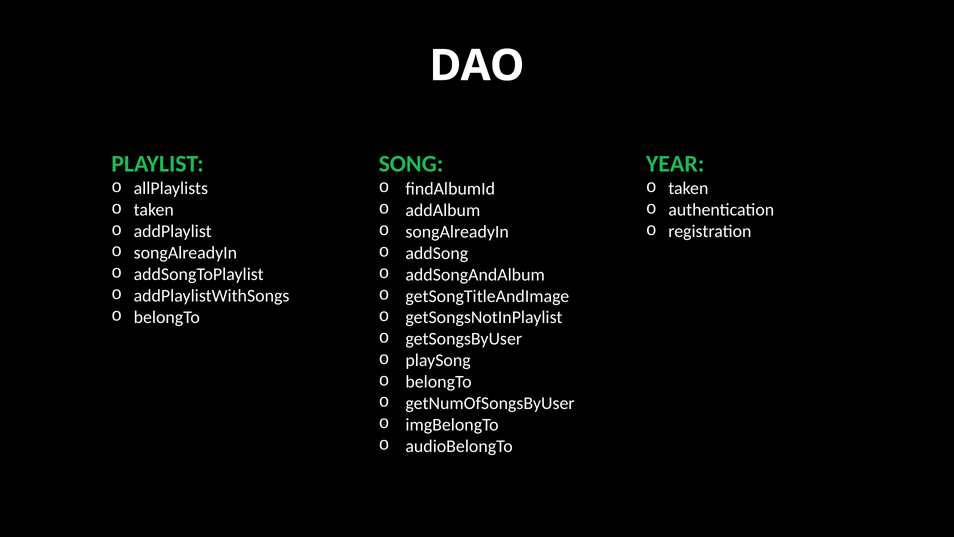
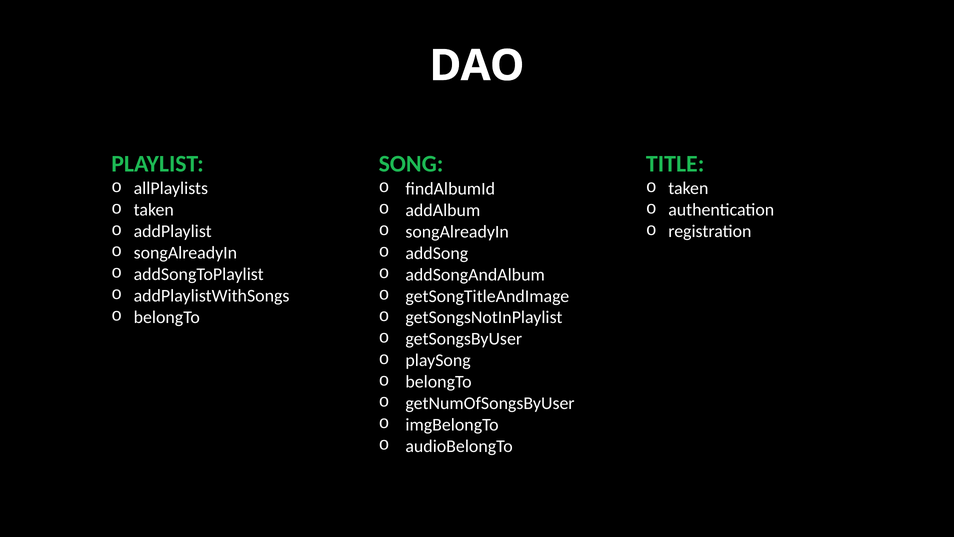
YEAR: YEAR -> TITLE (675, 164)
